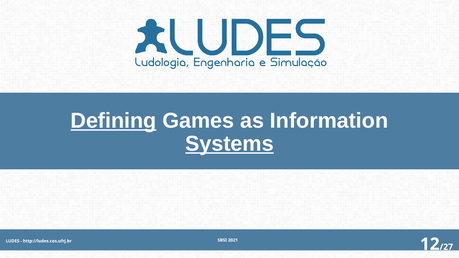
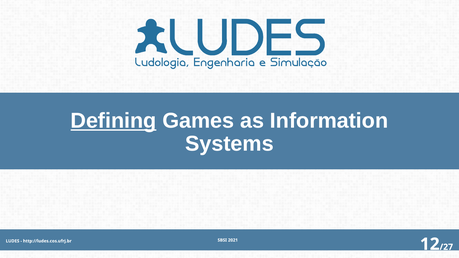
Systems underline: present -> none (229, 144)
